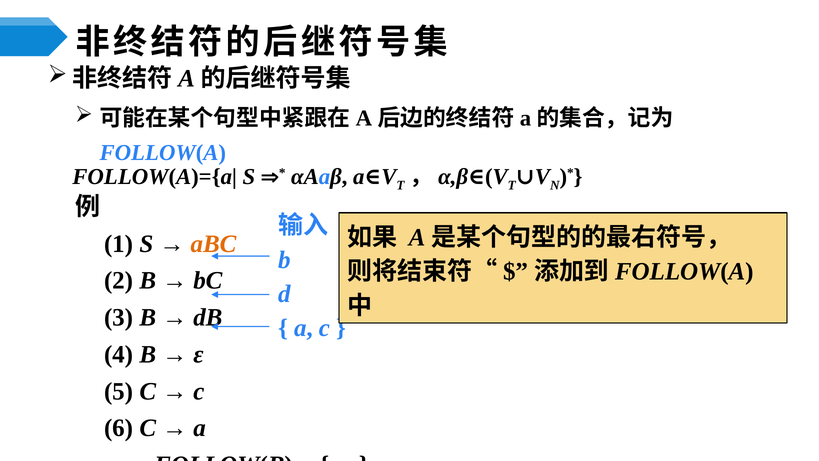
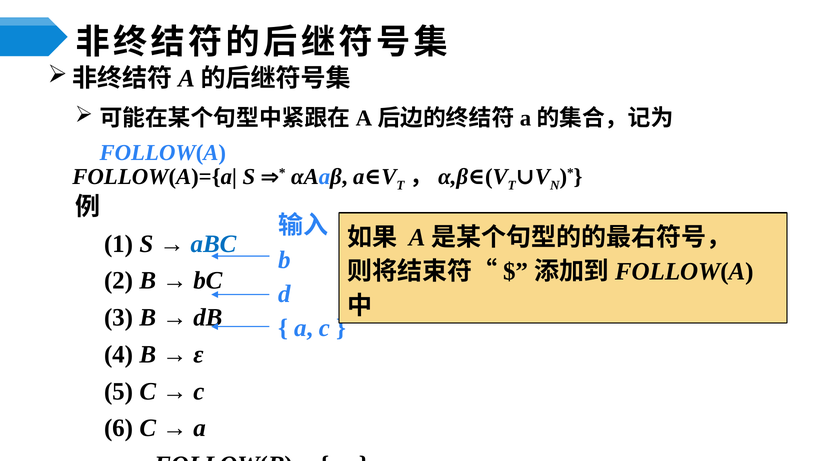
aBC colour: orange -> blue (213, 244)
